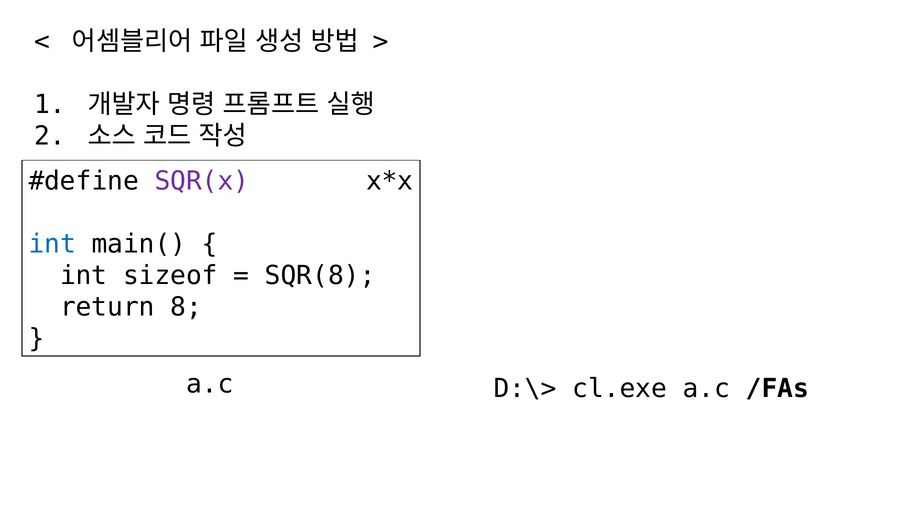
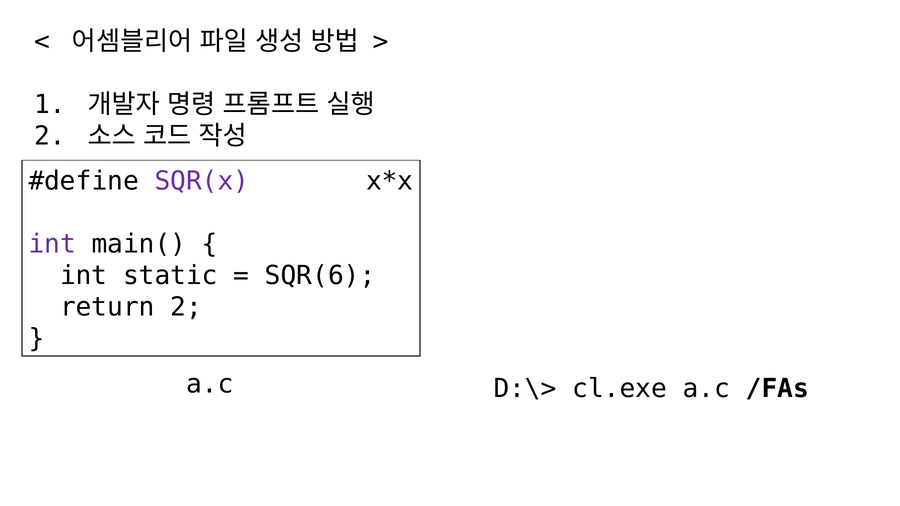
int colour: blue -> purple (52, 244)
sizeof: sizeof -> static (170, 276)
SQR(8: SQR(8 -> SQR(6 (320, 276)
return 8: 8 -> 2 (186, 307)
